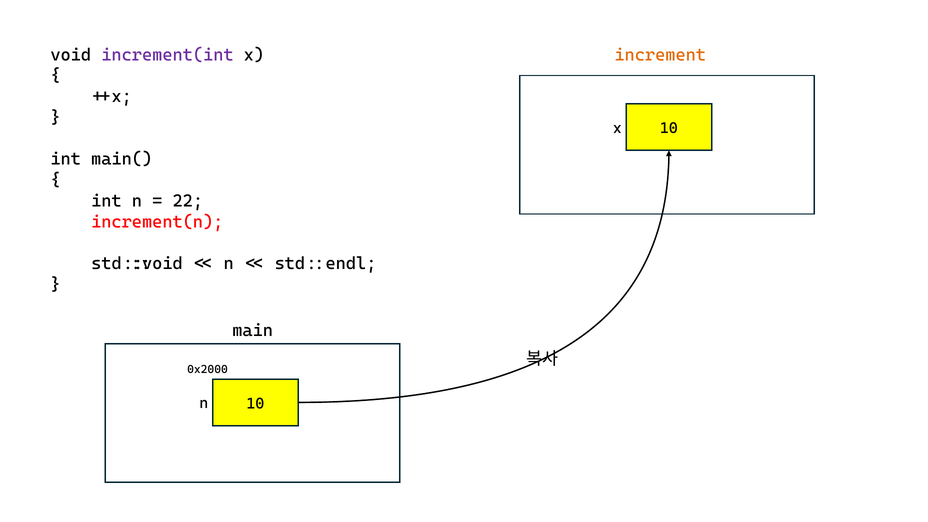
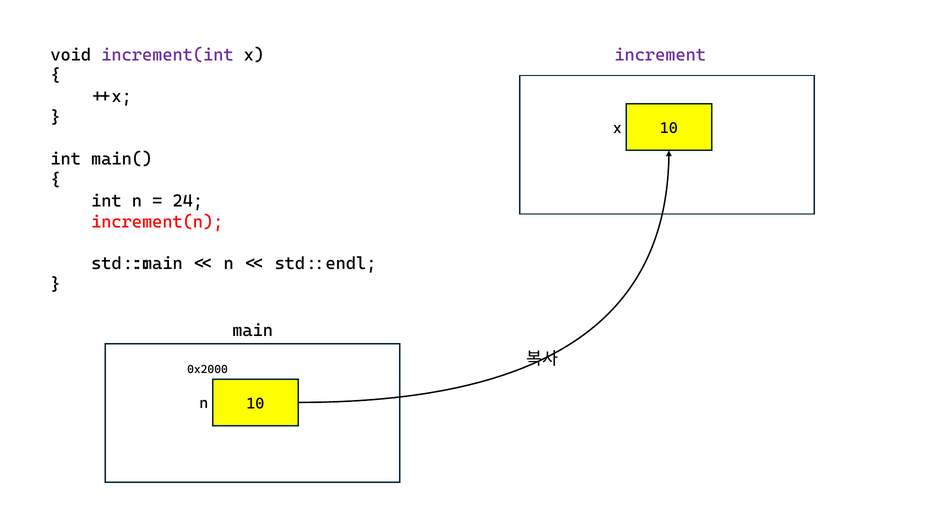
increment colour: orange -> purple (660, 55)
22: 22 -> 24 (188, 201)
std::void: std::void -> std::main (137, 264)
